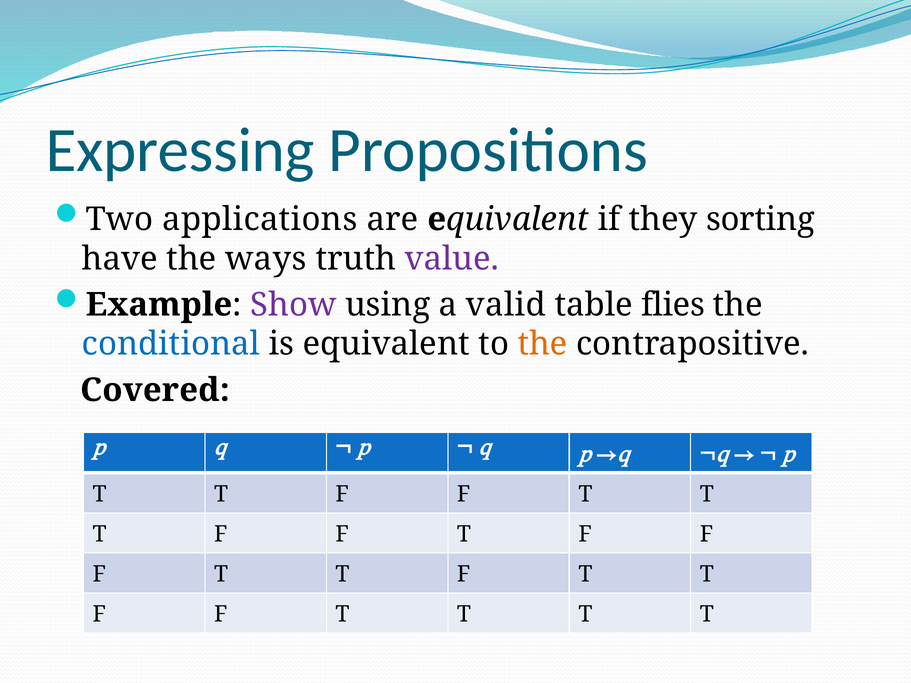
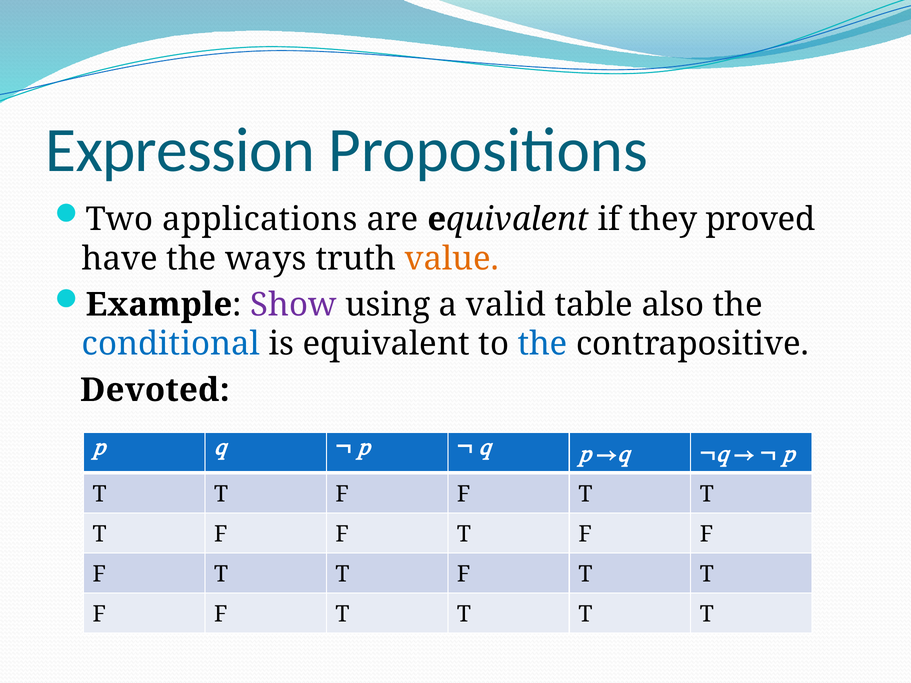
Expressing: Expressing -> Expression (180, 150)
sorting: sorting -> proved (761, 219)
value colour: purple -> orange (452, 259)
flies: flies -> also (673, 305)
the colour: orange -> blue (543, 344)
Covered: Covered -> Devoted (155, 390)
